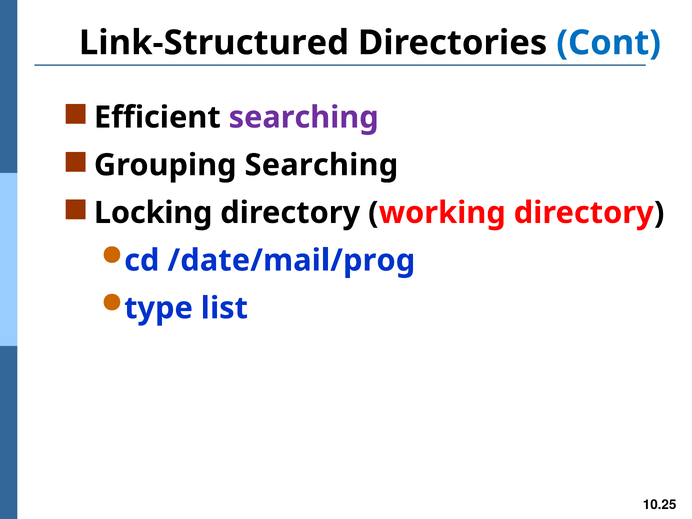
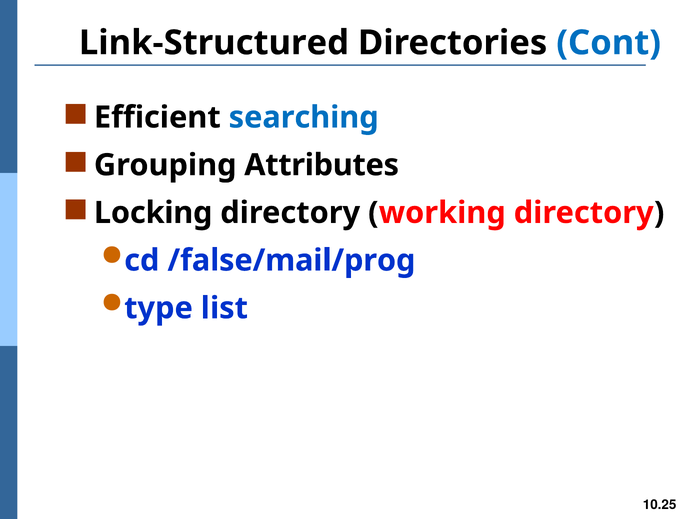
searching colour: purple -> blue (304, 117)
Grouping Searching: Searching -> Attributes (322, 165)
/date/mail/prog: /date/mail/prog -> /false/mail/prog (291, 260)
